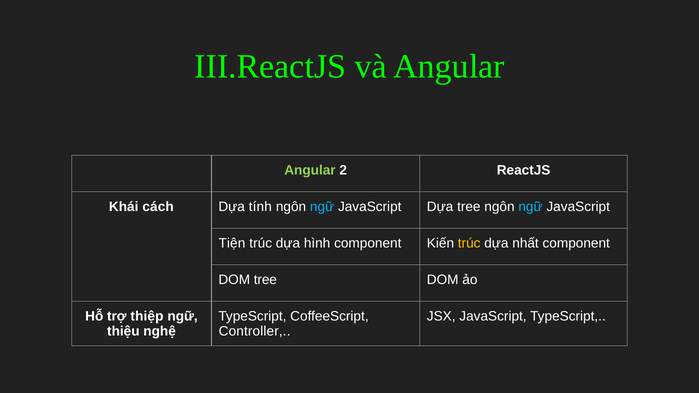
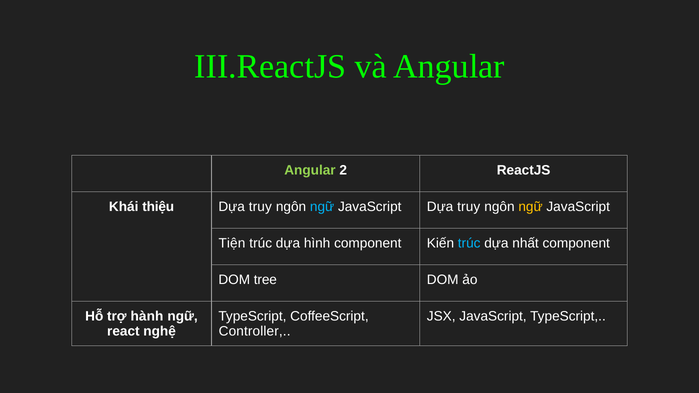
cách: cách -> thiệu (158, 207)
tính: tính -> truy (260, 207)
JavaScript Dựa tree: tree -> truy (469, 207)
ngữ colour: light blue -> yellow (531, 207)
trúc colour: yellow -> light blue (469, 243)
thiệp: thiệp -> hành (147, 316)
thiệu: thiệu -> react (123, 332)
